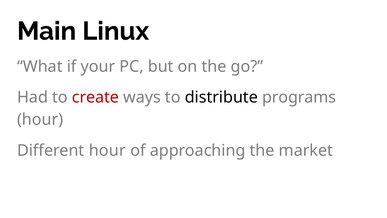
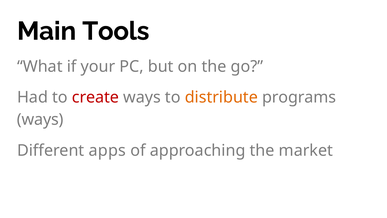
Linux: Linux -> Tools (116, 31)
distribute colour: black -> orange (221, 97)
hour: hour -> ways (40, 119)
Different hour: hour -> apps (107, 150)
